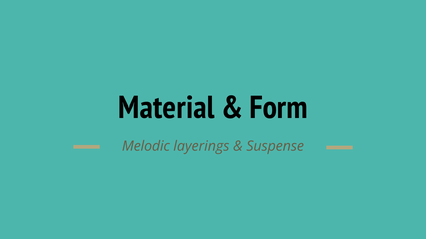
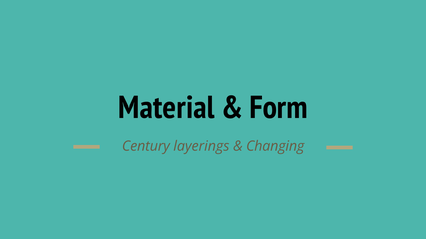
Melodic: Melodic -> Century (146, 147)
Suspense: Suspense -> Changing (275, 147)
